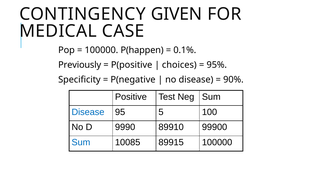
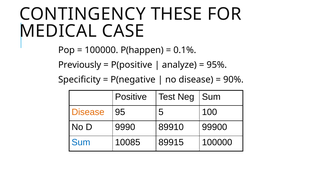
GIVEN: GIVEN -> THESE (176, 14)
choices: choices -> analyze (179, 65)
Disease colour: blue -> orange (88, 112)
